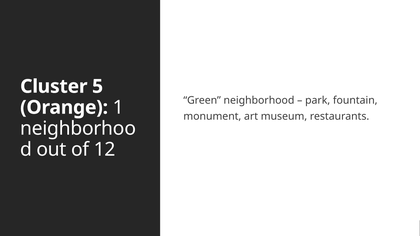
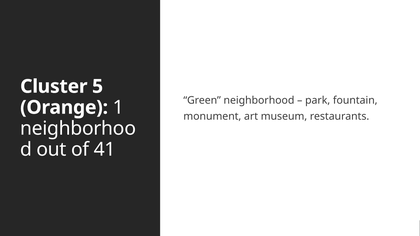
12: 12 -> 41 (105, 150)
